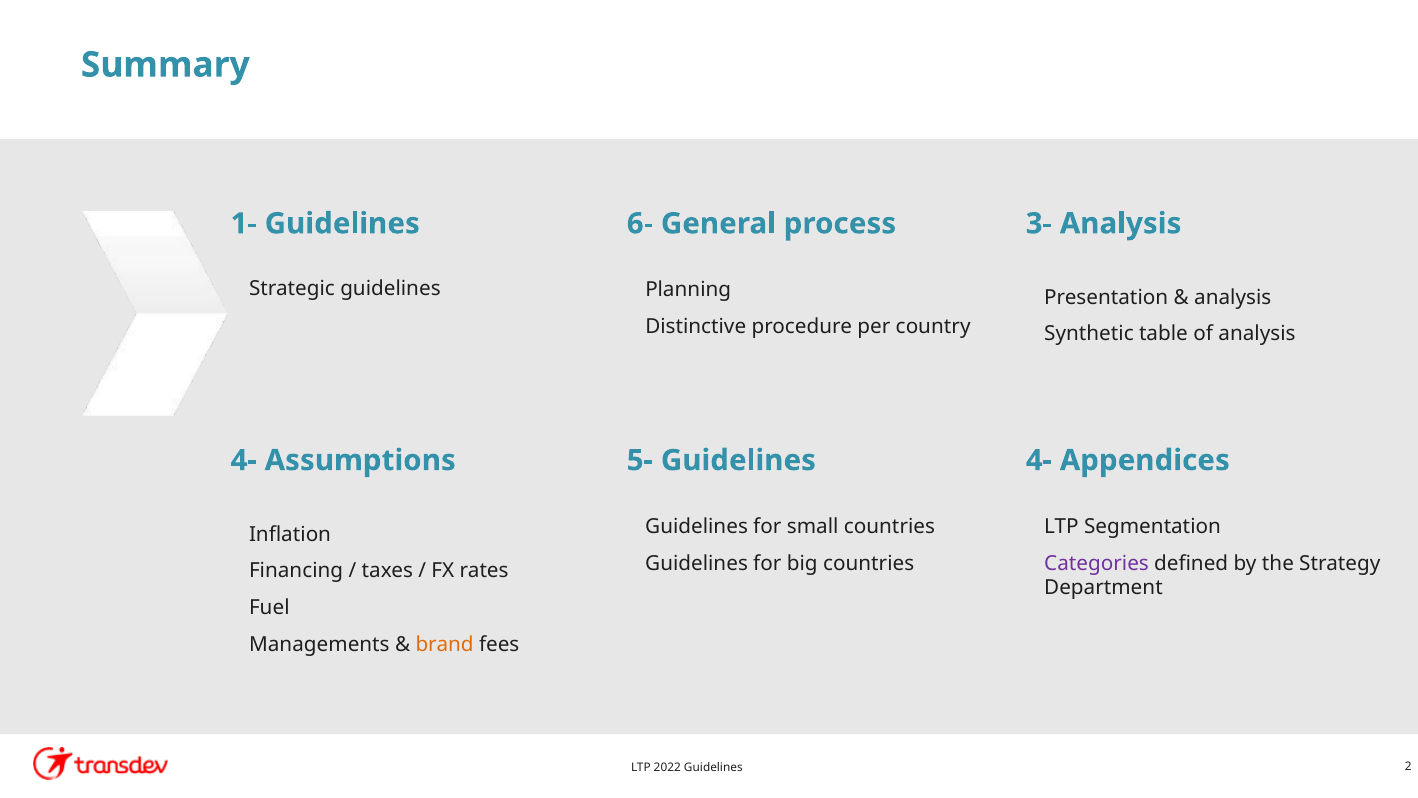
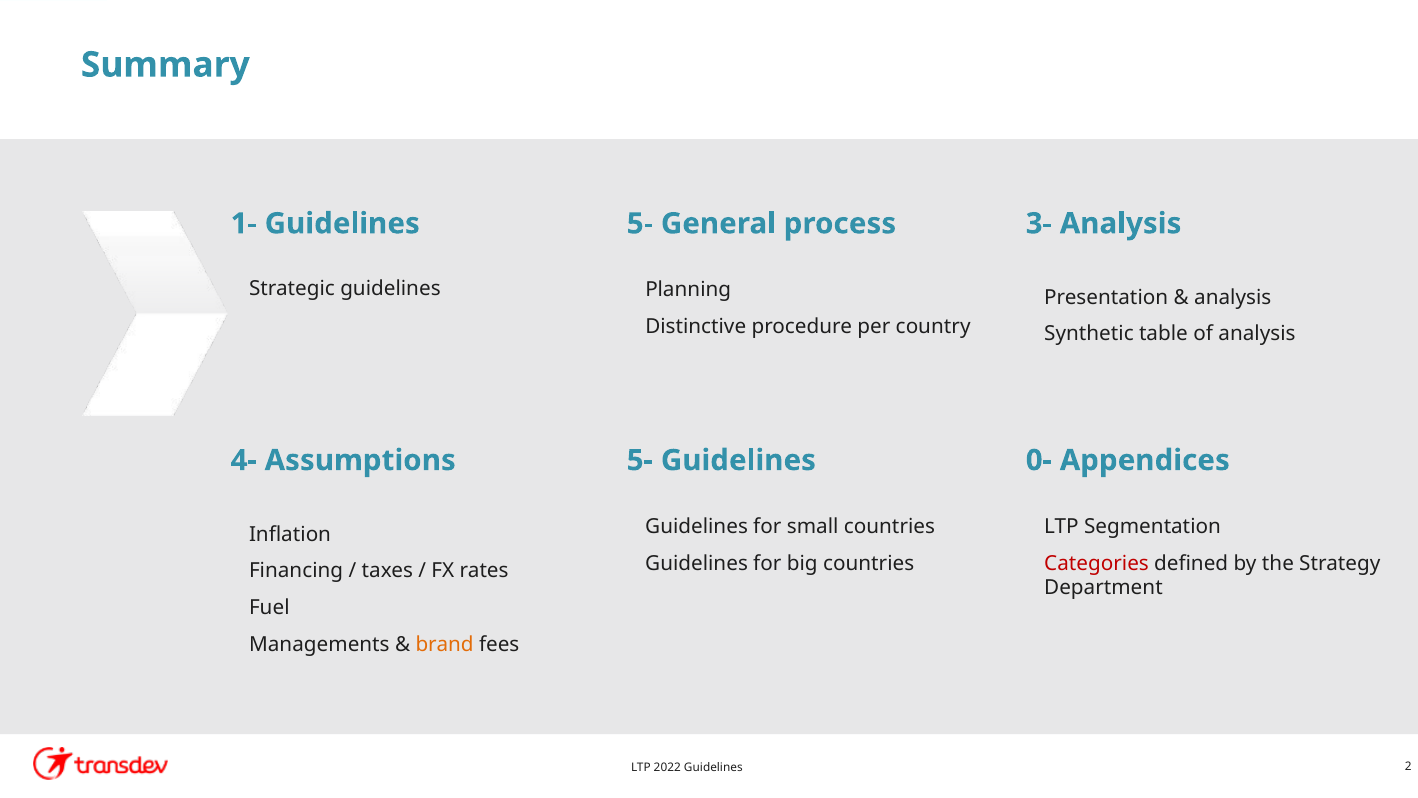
6-: 6- -> 5- (640, 224)
4-: 4- -> 0- (1039, 460)
Categories colour: purple -> red (1097, 563)
